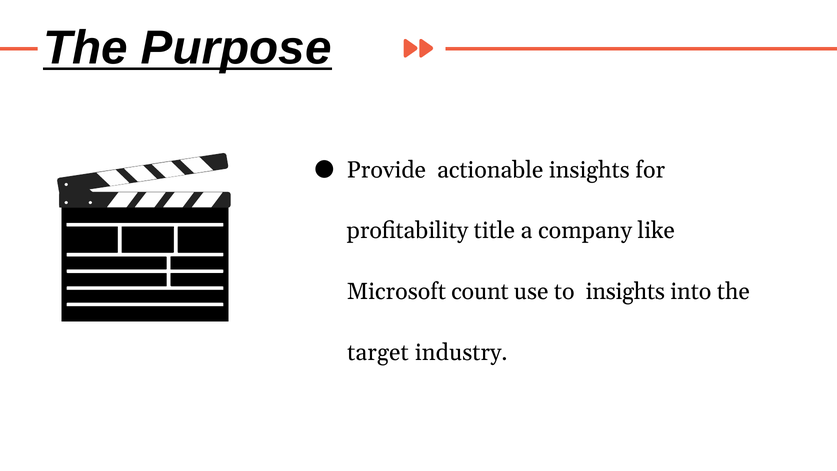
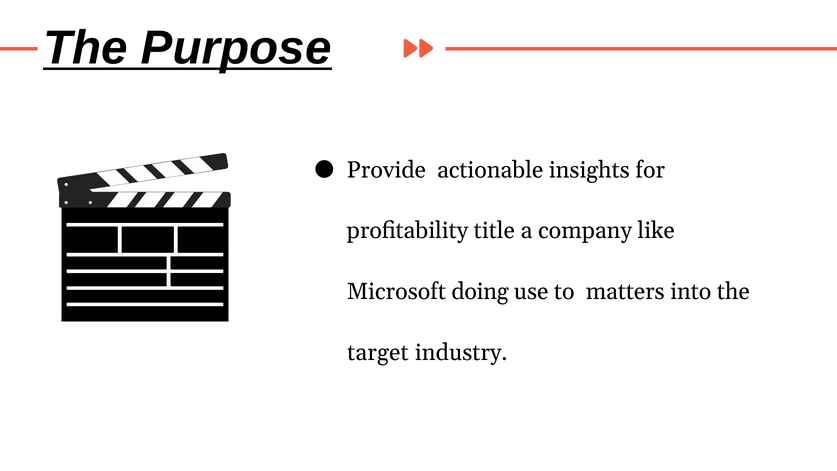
count: count -> doing (480, 291)
to insights: insights -> matters (625, 291)
